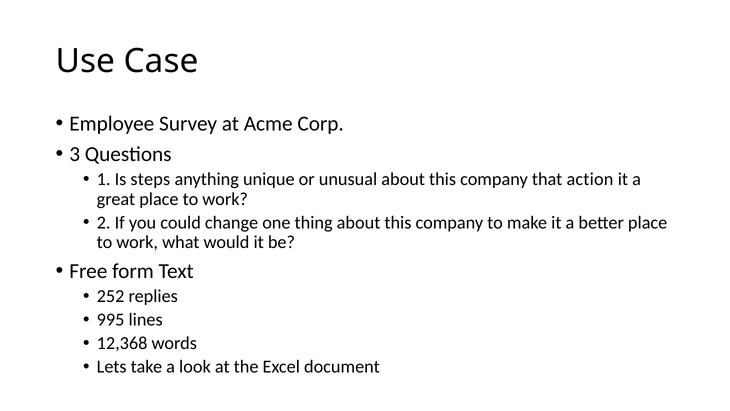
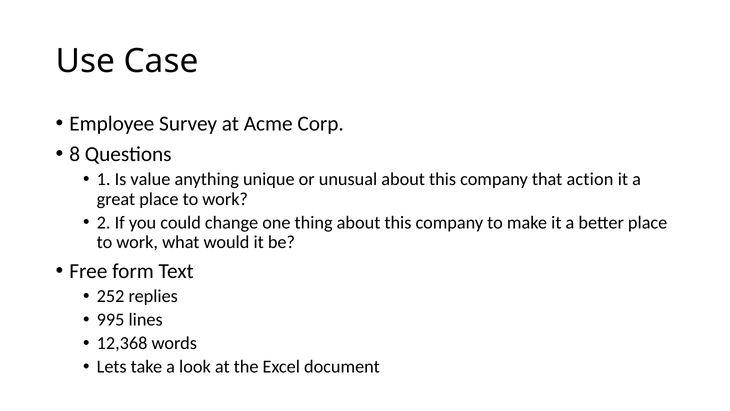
3: 3 -> 8 (75, 154)
steps: steps -> value (150, 179)
